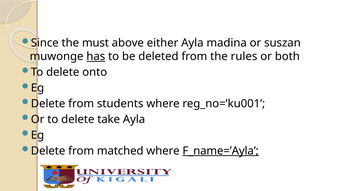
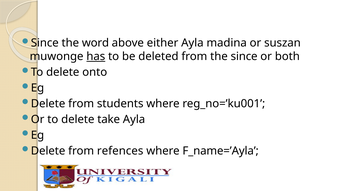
must: must -> word (95, 43)
the rules: rules -> since (244, 57)
matched: matched -> refences (120, 151)
F_name=’Ayla underline: present -> none (221, 151)
